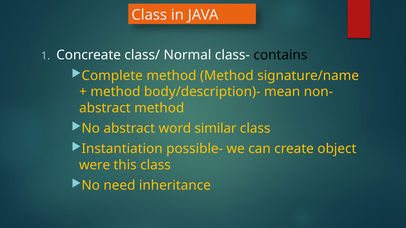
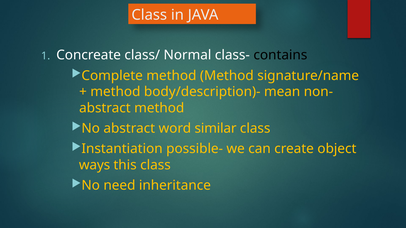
were: were -> ways (95, 165)
